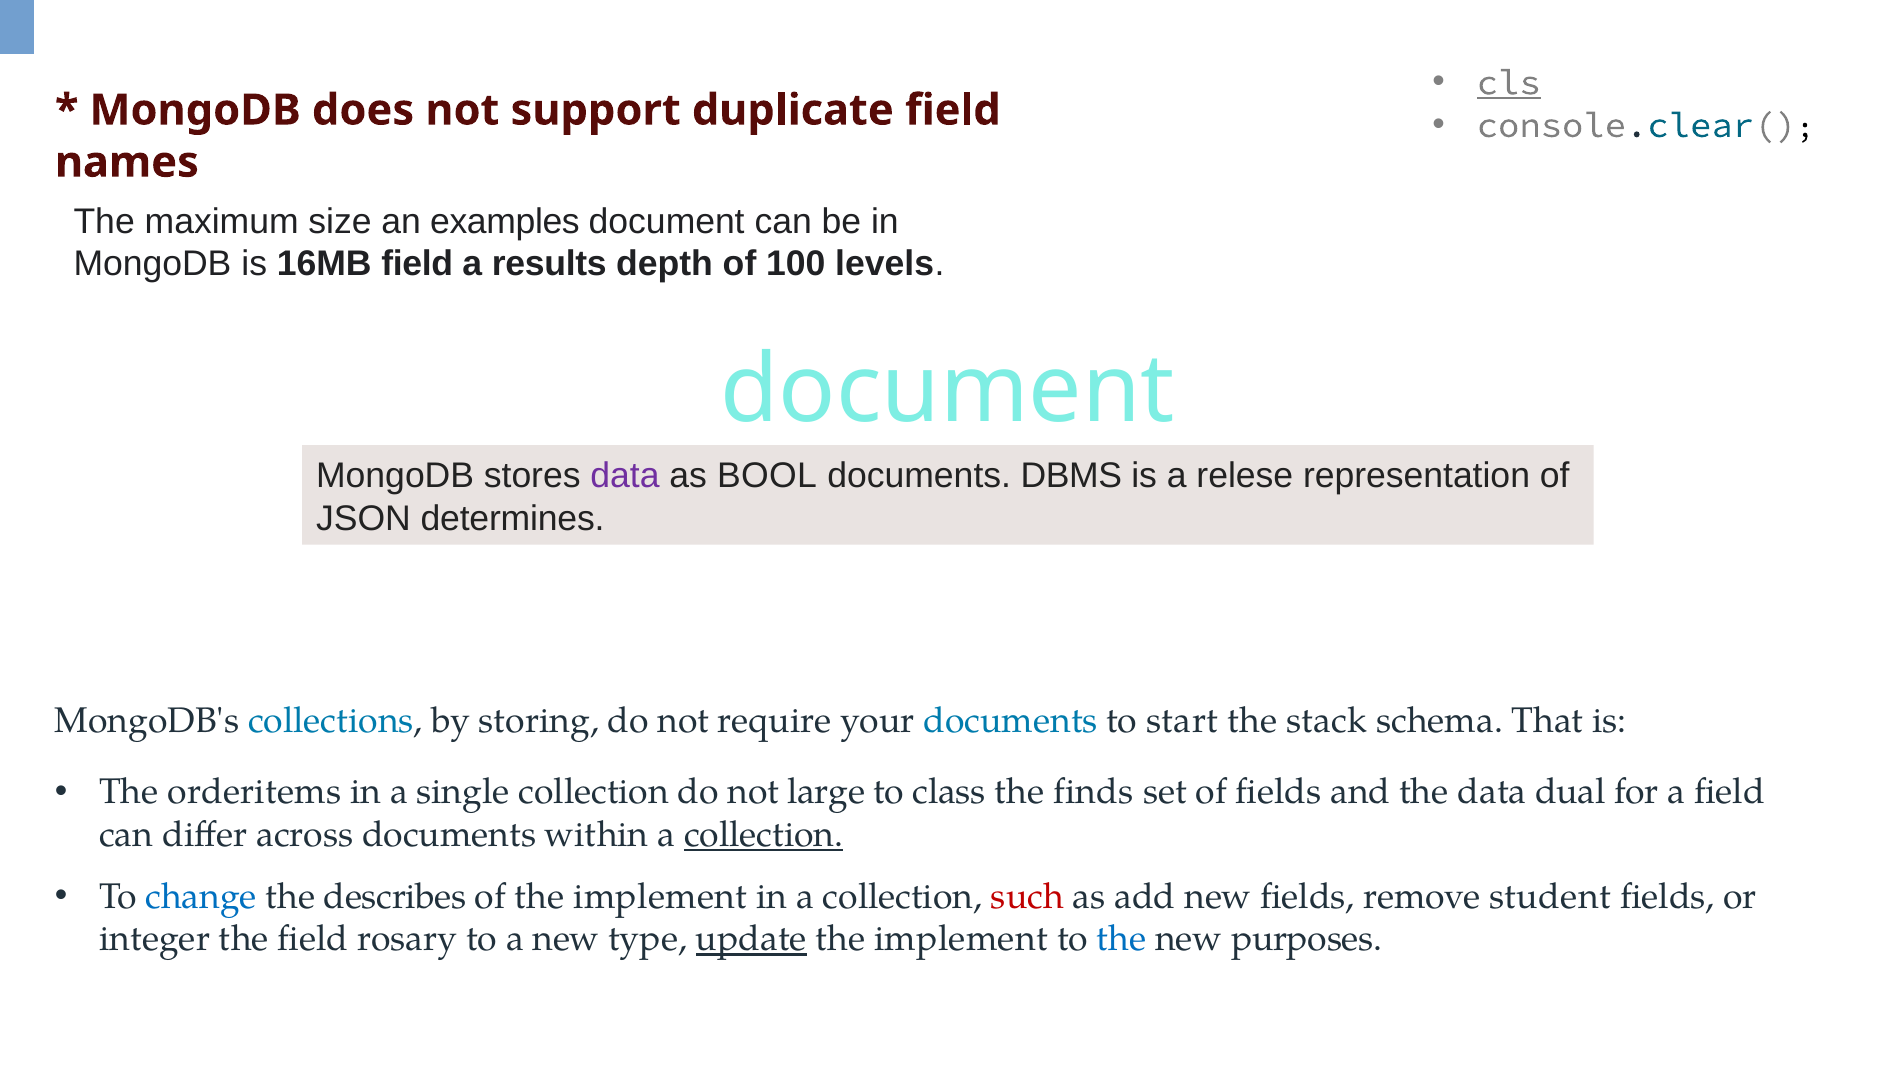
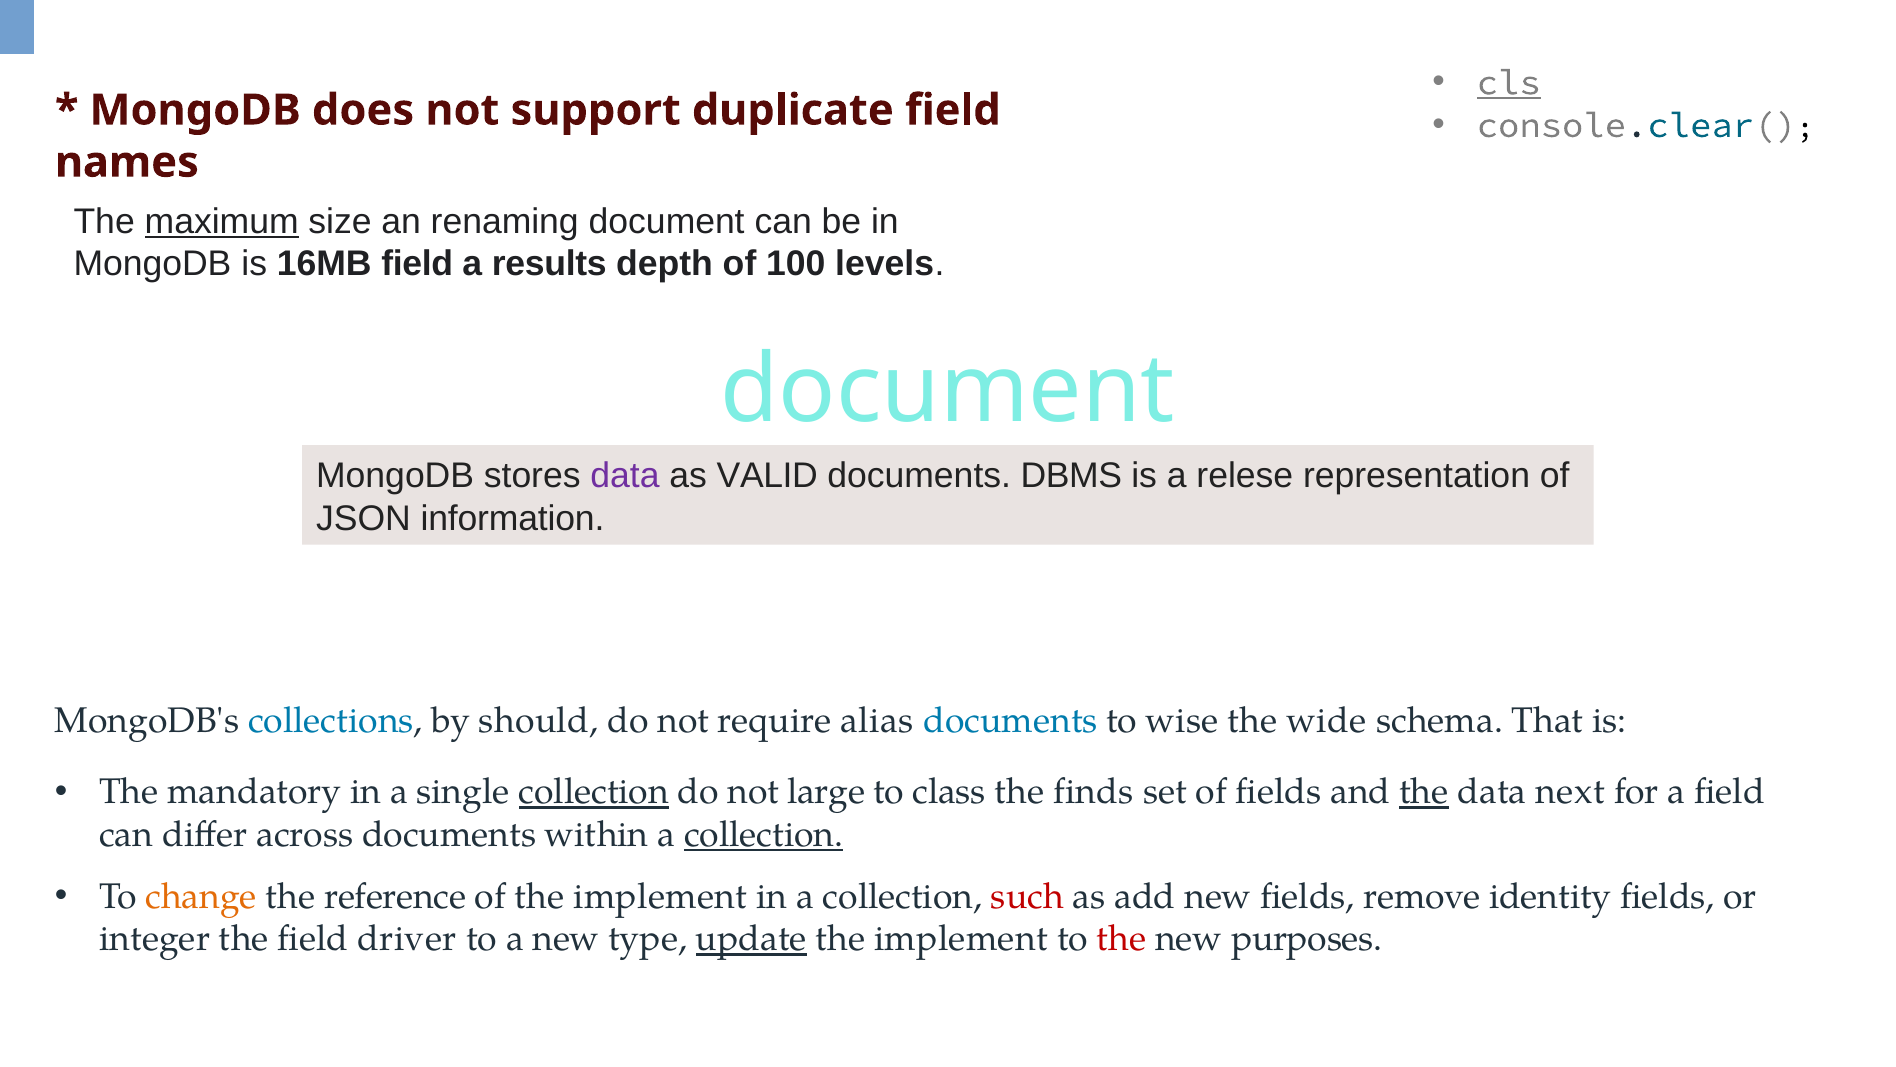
maximum underline: none -> present (222, 221)
examples: examples -> renaming (505, 221)
BOOL: BOOL -> VALID (767, 476)
determines: determines -> information (513, 518)
storing: storing -> should (539, 721)
your: your -> alias (877, 721)
start: start -> wise (1182, 721)
stack: stack -> wide (1327, 721)
orderitems: orderitems -> mandatory (255, 792)
collection underline: none -> present (594, 792)
the underline: none -> present (1424, 792)
dual: dual -> next (1570, 792)
change colour: blue -> orange (201, 896)
describes: describes -> reference (395, 896)
student: student -> identity (1550, 896)
rosary: rosary -> driver (407, 939)
the colour: blue -> red (1121, 939)
